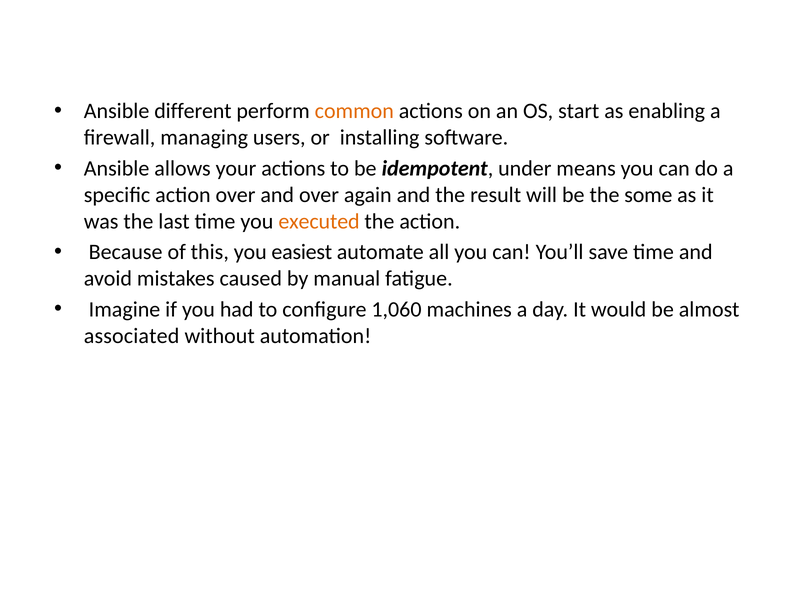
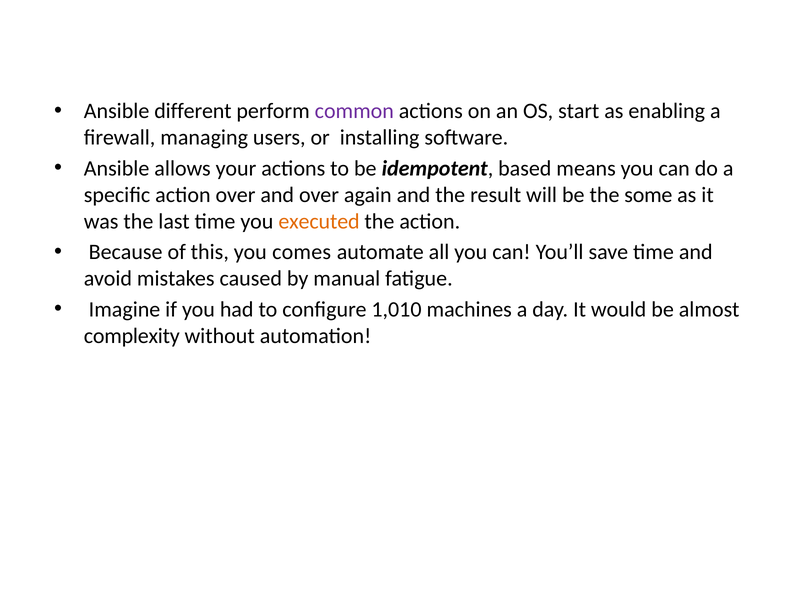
common colour: orange -> purple (354, 111)
under: under -> based (525, 168)
easiest: easiest -> comes (302, 252)
1,060: 1,060 -> 1,010 (396, 309)
associated: associated -> complexity (132, 336)
